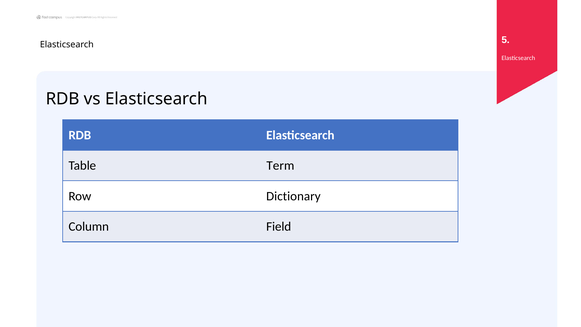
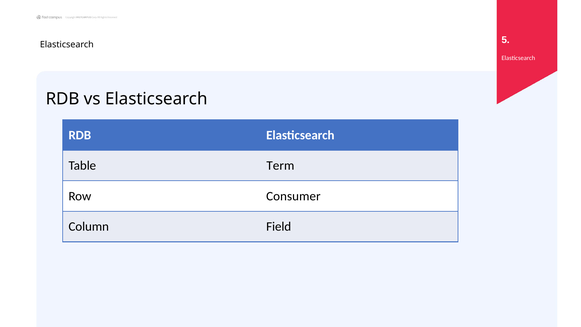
Dictionary: Dictionary -> Consumer (293, 196)
